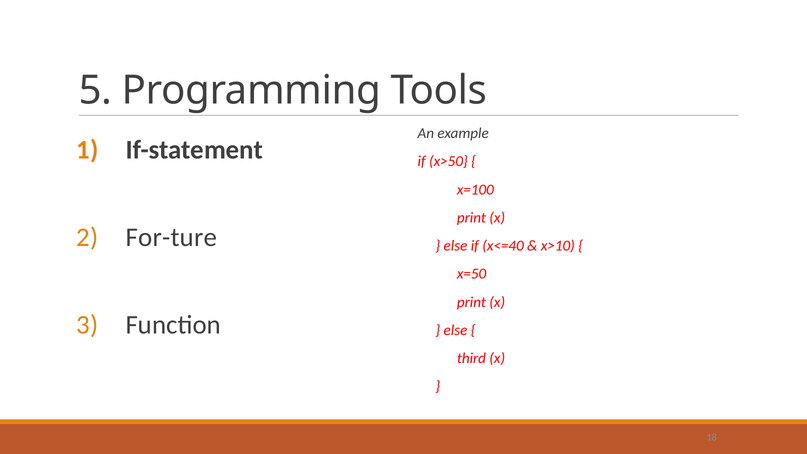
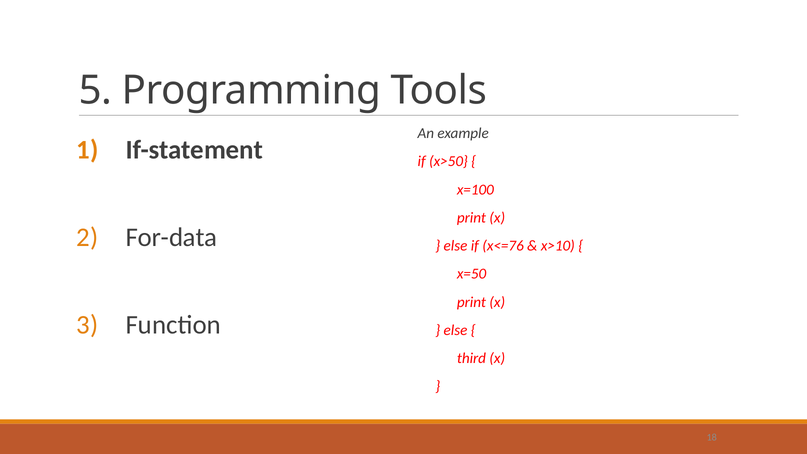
For-ture: For-ture -> For-data (171, 237)
x<=40: x<=40 -> x<=76 (503, 246)
